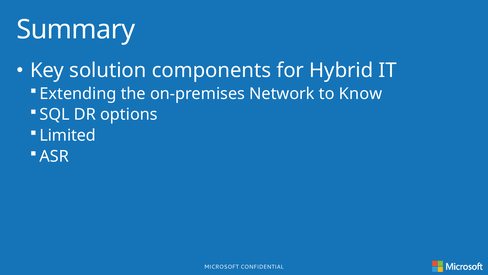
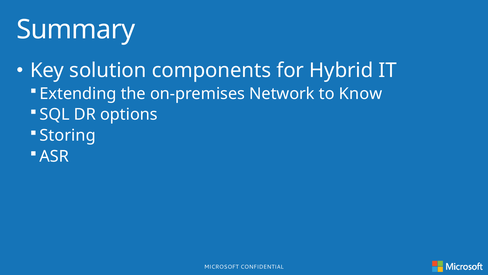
Limited: Limited -> Storing (68, 135)
